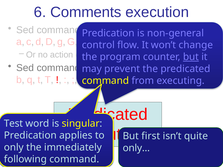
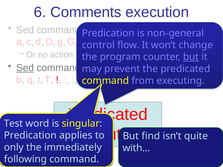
Sed underline: none -> present (25, 68)
first: first -> find (151, 136)
only…: only… -> with… (136, 148)
